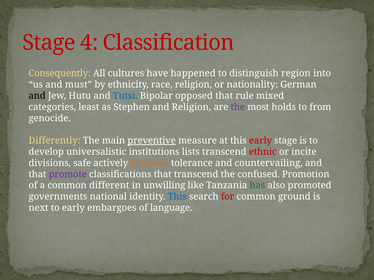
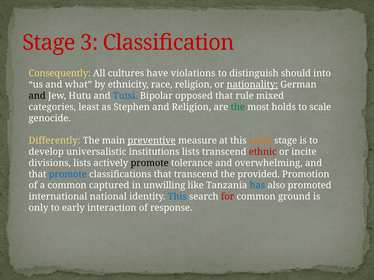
4: 4 -> 3 (89, 43)
happened: happened -> violations (193, 74)
region: region -> should (296, 74)
must: must -> what (78, 85)
nationality underline: none -> present (252, 85)
the colour: purple -> green (238, 107)
from: from -> scale (320, 107)
early colour: red -> orange (260, 141)
divisions safe: safe -> lists (82, 163)
promote colour: orange -> black (150, 163)
countervailing: countervailing -> overwhelming (269, 163)
promote colour: purple -> blue (68, 175)
confused: confused -> provided (259, 175)
different: different -> captured (109, 186)
has colour: green -> blue (257, 186)
governments: governments -> international (58, 197)
next: next -> only (38, 208)
embargoes: embargoes -> interaction (112, 208)
language: language -> response (171, 208)
